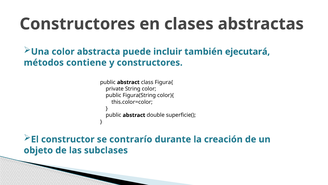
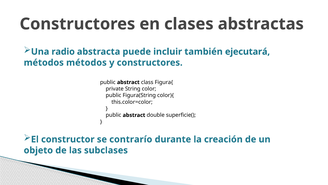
Una color: color -> radio (63, 52)
métodos contiene: contiene -> métodos (86, 62)
